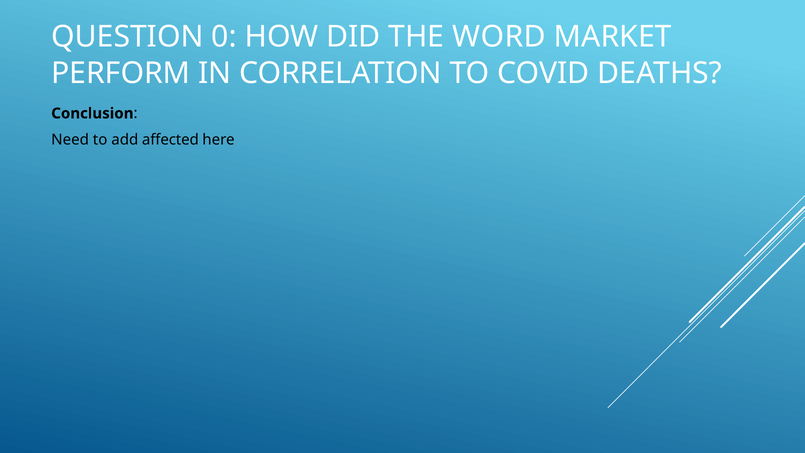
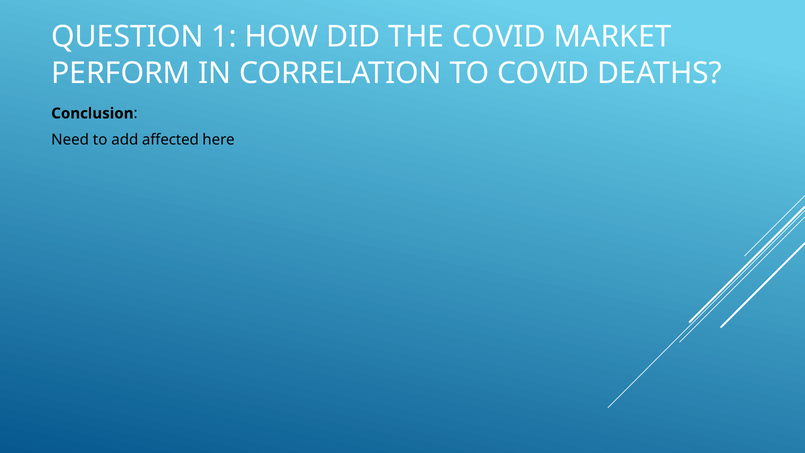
0: 0 -> 1 (224, 37)
THE WORD: WORD -> COVID (499, 37)
